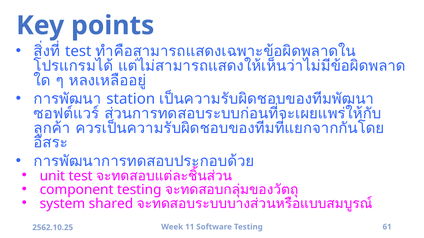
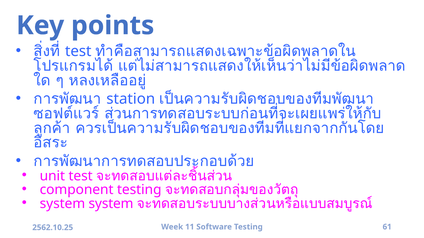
system shared: shared -> system (111, 204)
